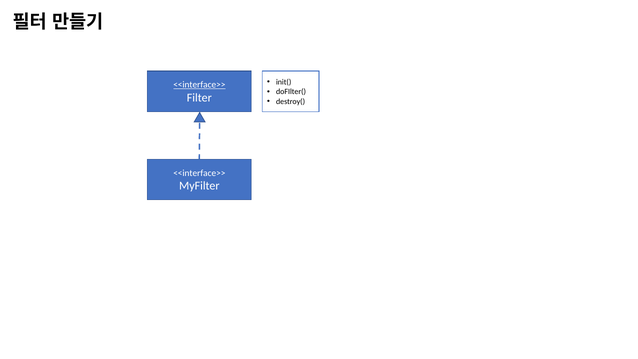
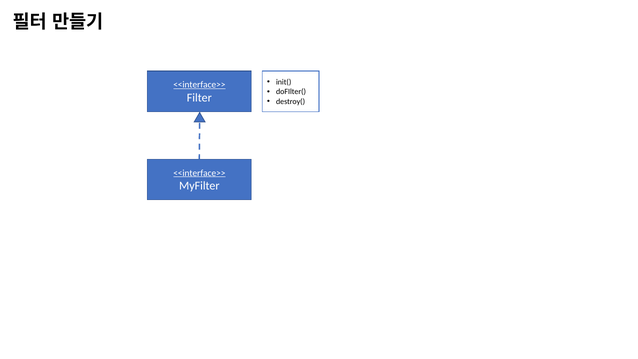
<<interface>> underline: none -> present (199, 173)
